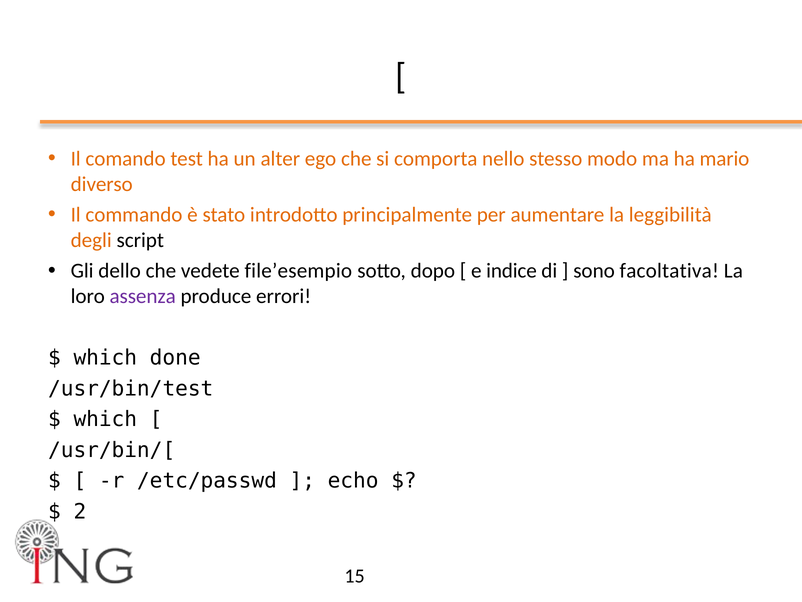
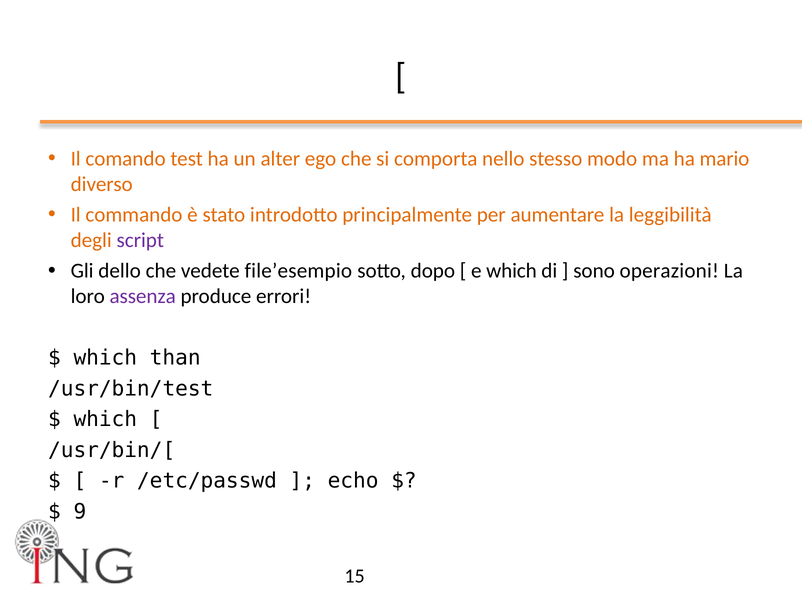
script colour: black -> purple (140, 240)
e indice: indice -> which (511, 271)
facoltativa: facoltativa -> operazioni (669, 271)
done: done -> than (175, 358)
2: 2 -> 9 (80, 511)
